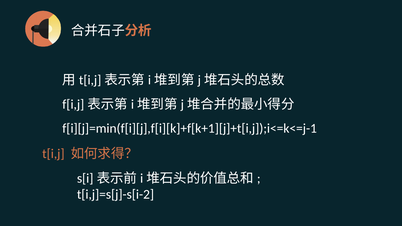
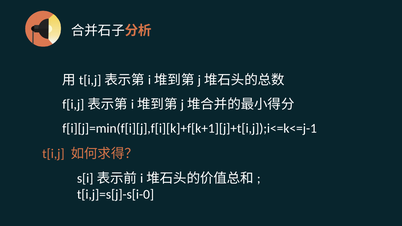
t[i,j]=s[j]-s[i-2: t[i,j]=s[j]-s[i-2 -> t[i,j]=s[j]-s[i-0 (115, 195)
